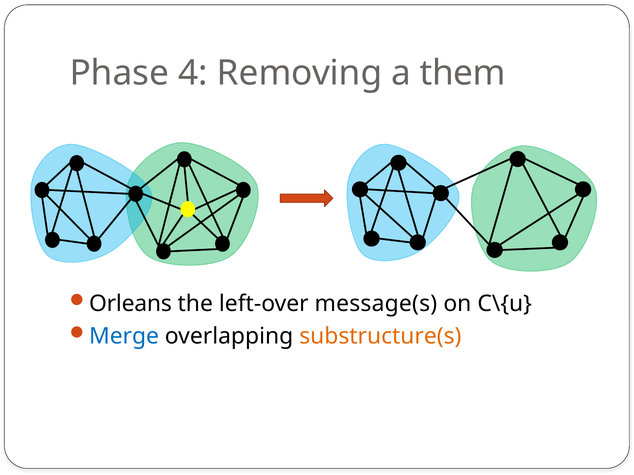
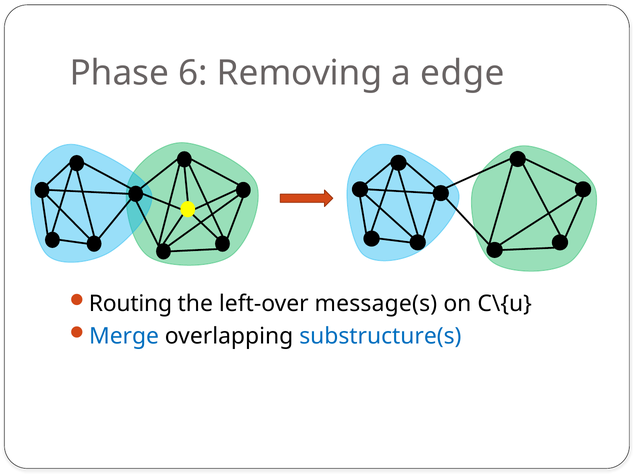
4: 4 -> 6 (193, 73)
them: them -> edge (462, 73)
Orleans: Orleans -> Routing (130, 304)
substructure(s colour: orange -> blue (380, 336)
